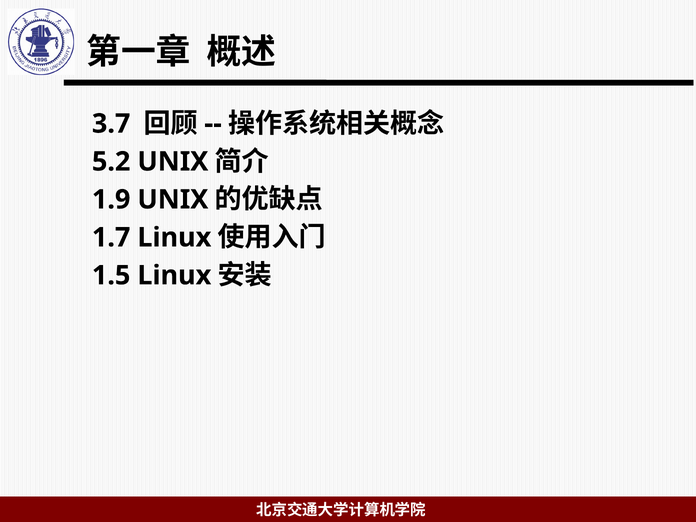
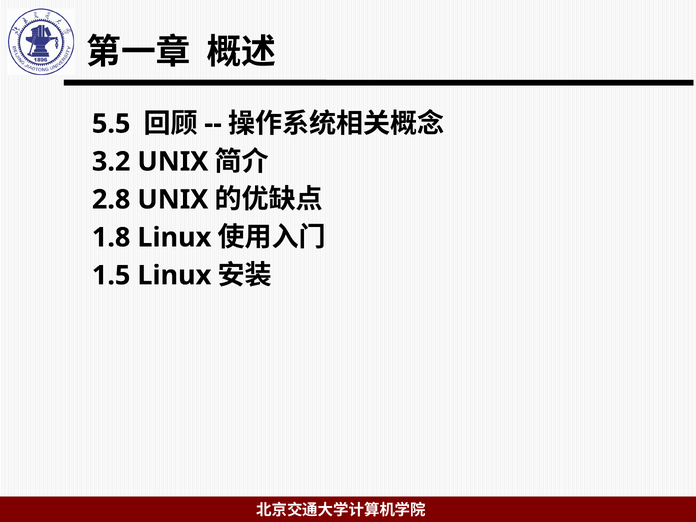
3.7: 3.7 -> 5.5 (111, 124)
5.2: 5.2 -> 3.2 (111, 162)
1.9: 1.9 -> 2.8 (111, 200)
1.7: 1.7 -> 1.8 (111, 237)
